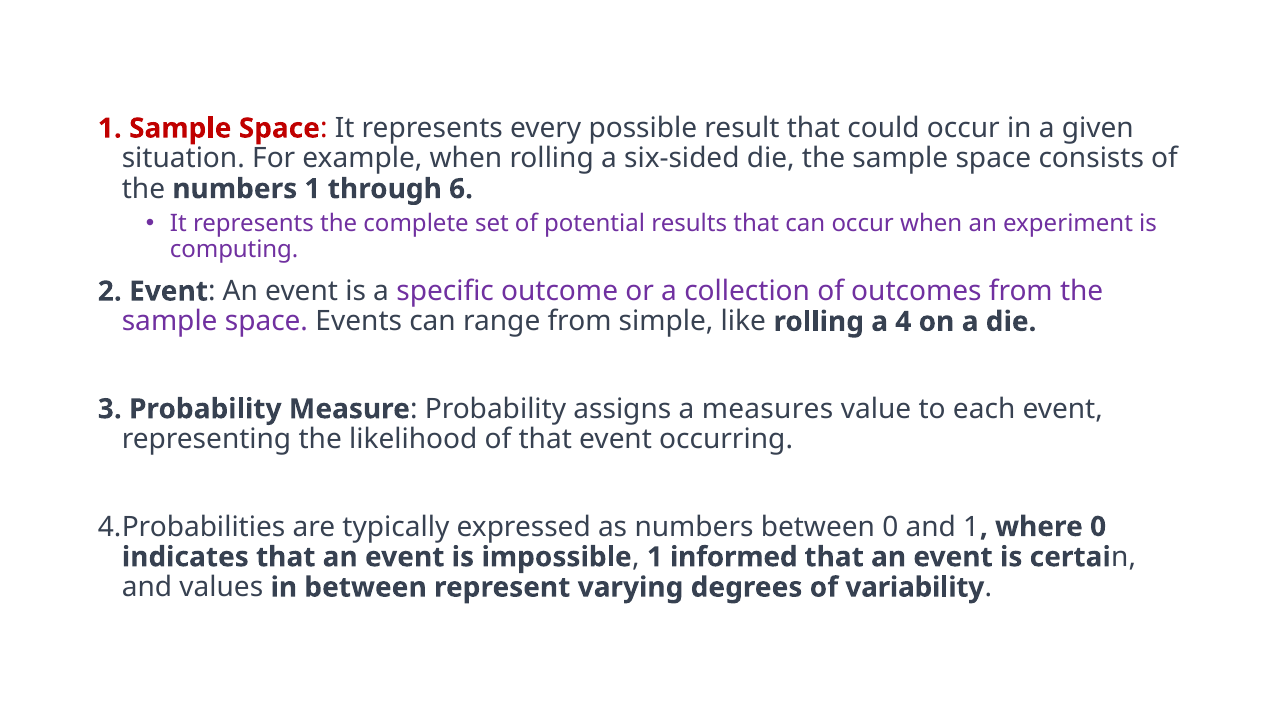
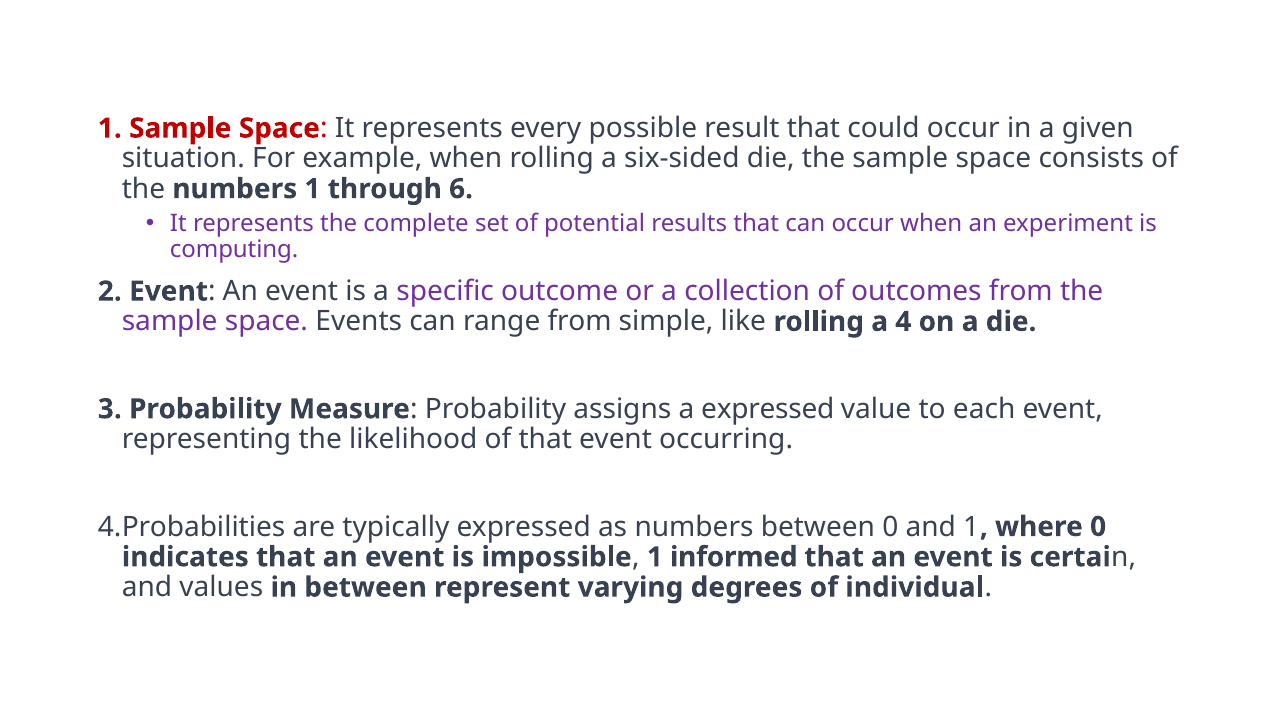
a measures: measures -> expressed (768, 409)
variability: variability -> individual (915, 587)
